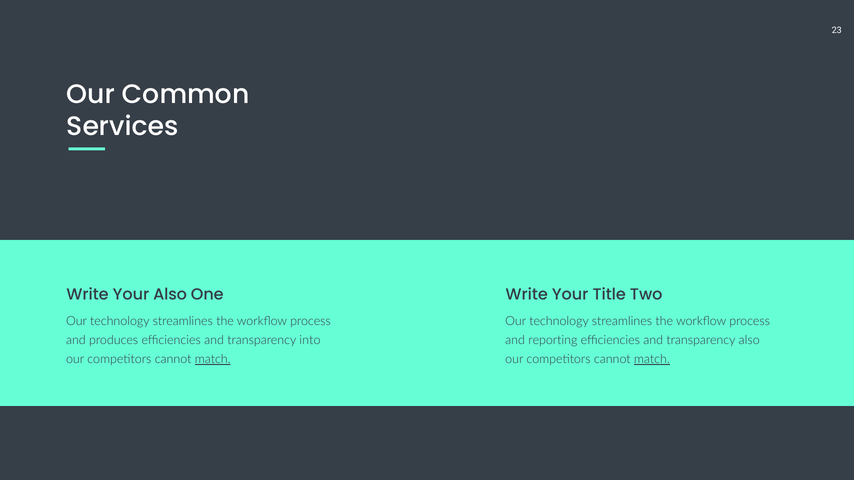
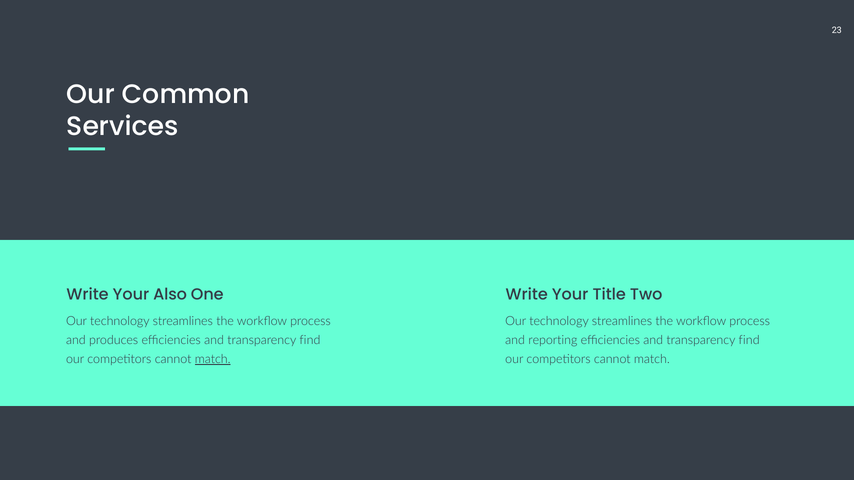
into: into -> find (310, 341)
also: also -> find (749, 341)
match underline: present -> none (652, 360)
